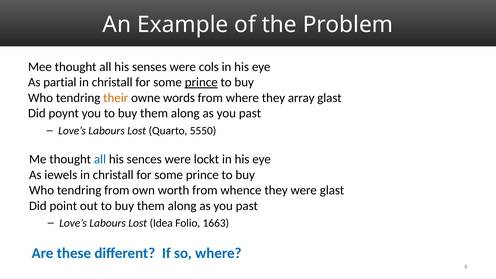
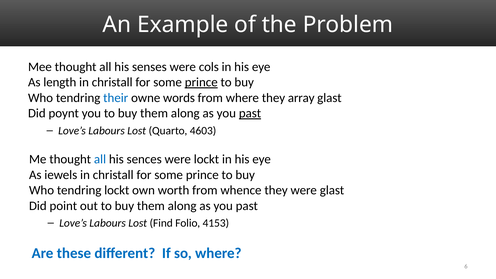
partial: partial -> length (60, 82)
their colour: orange -> blue (116, 98)
past underline: none -> present (250, 113)
5550: 5550 -> 4603 (203, 131)
tendring from: from -> lockt (117, 190)
Idea: Idea -> Find (161, 223)
1663: 1663 -> 4153 (216, 223)
